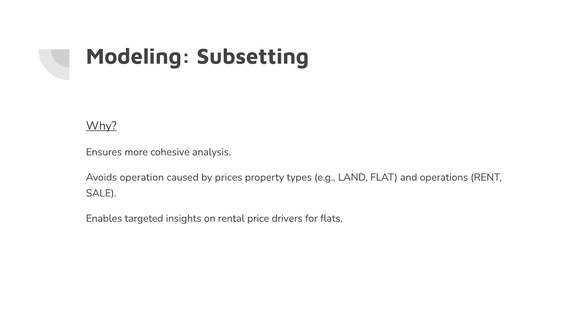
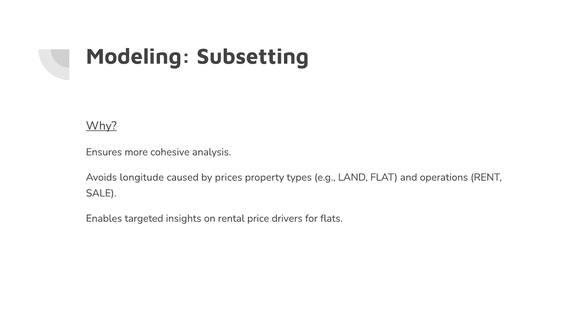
operation: operation -> longitude (142, 177)
